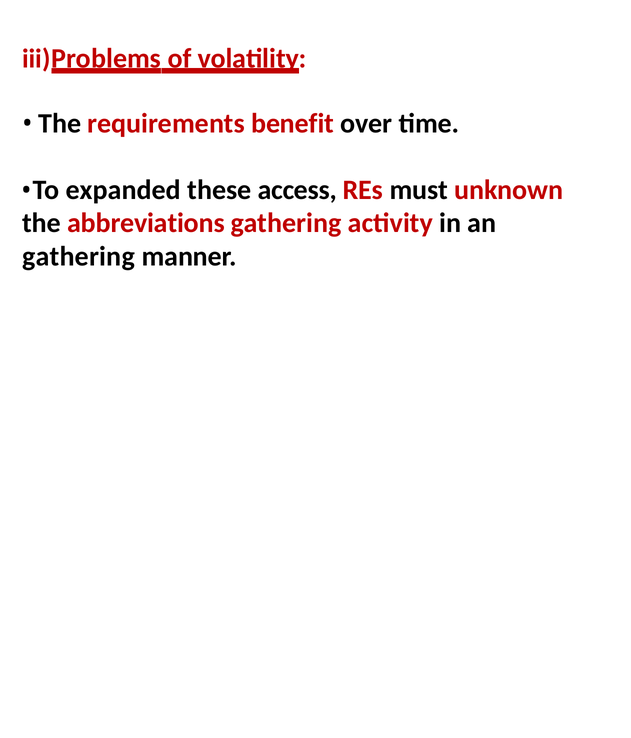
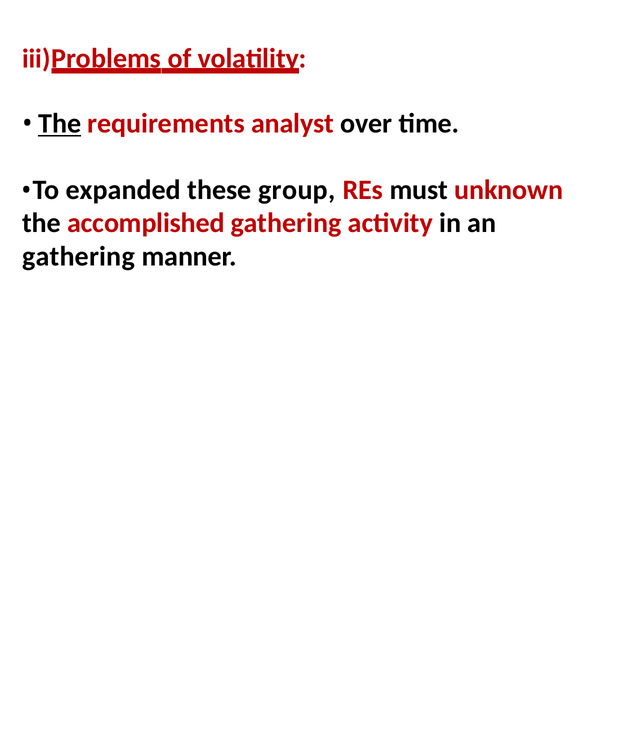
The underline: none -> present (60, 124)
benefit: benefit -> analyst (293, 124)
access: access -> group (297, 190)
abbreviations: abbreviations -> accomplished (146, 223)
